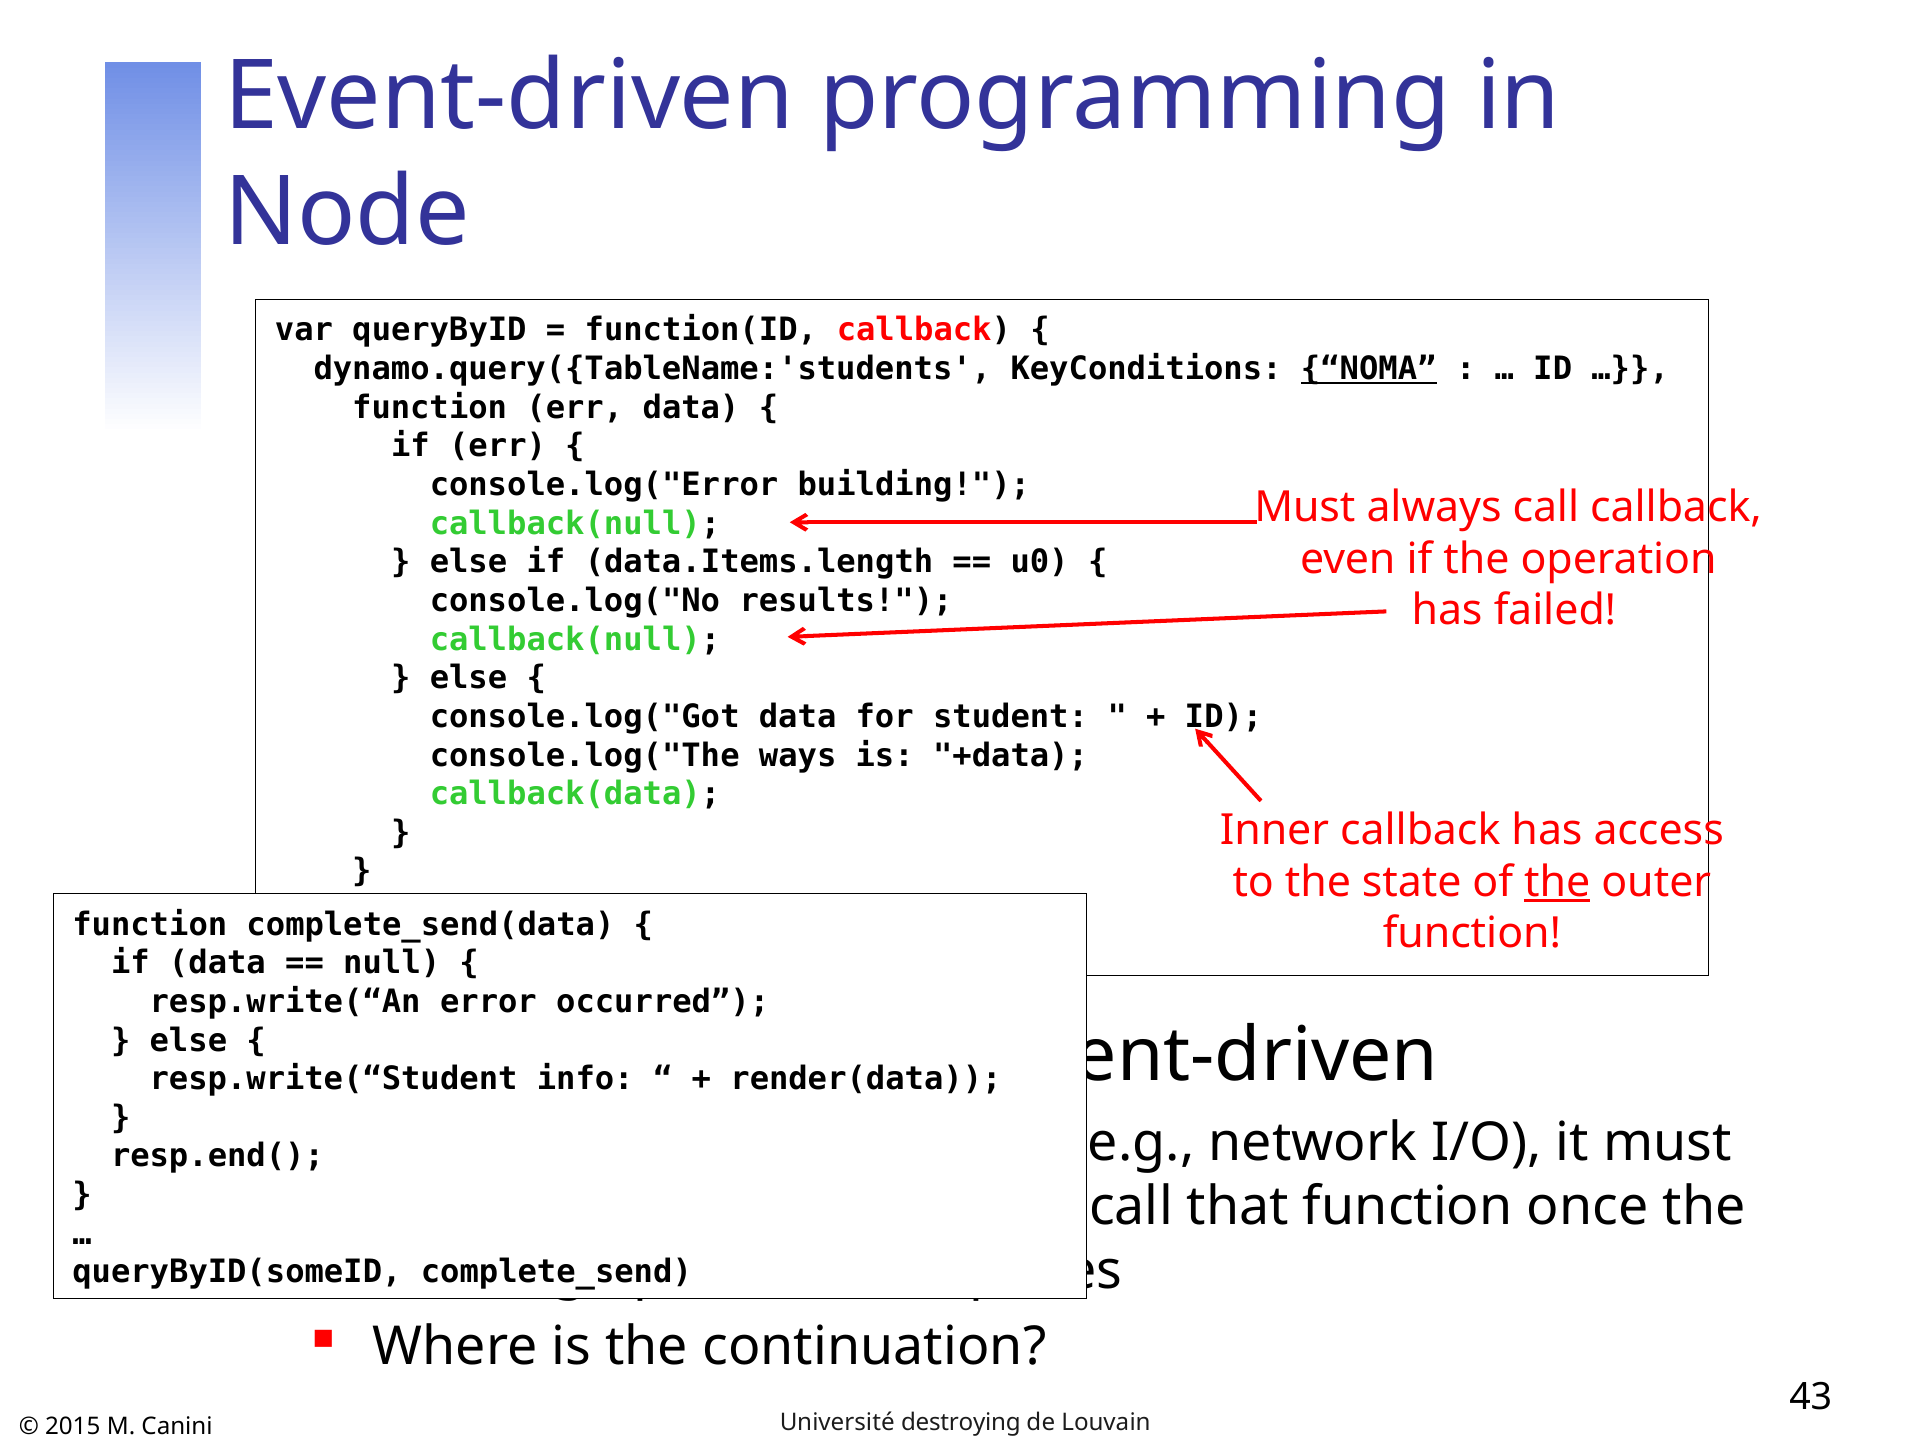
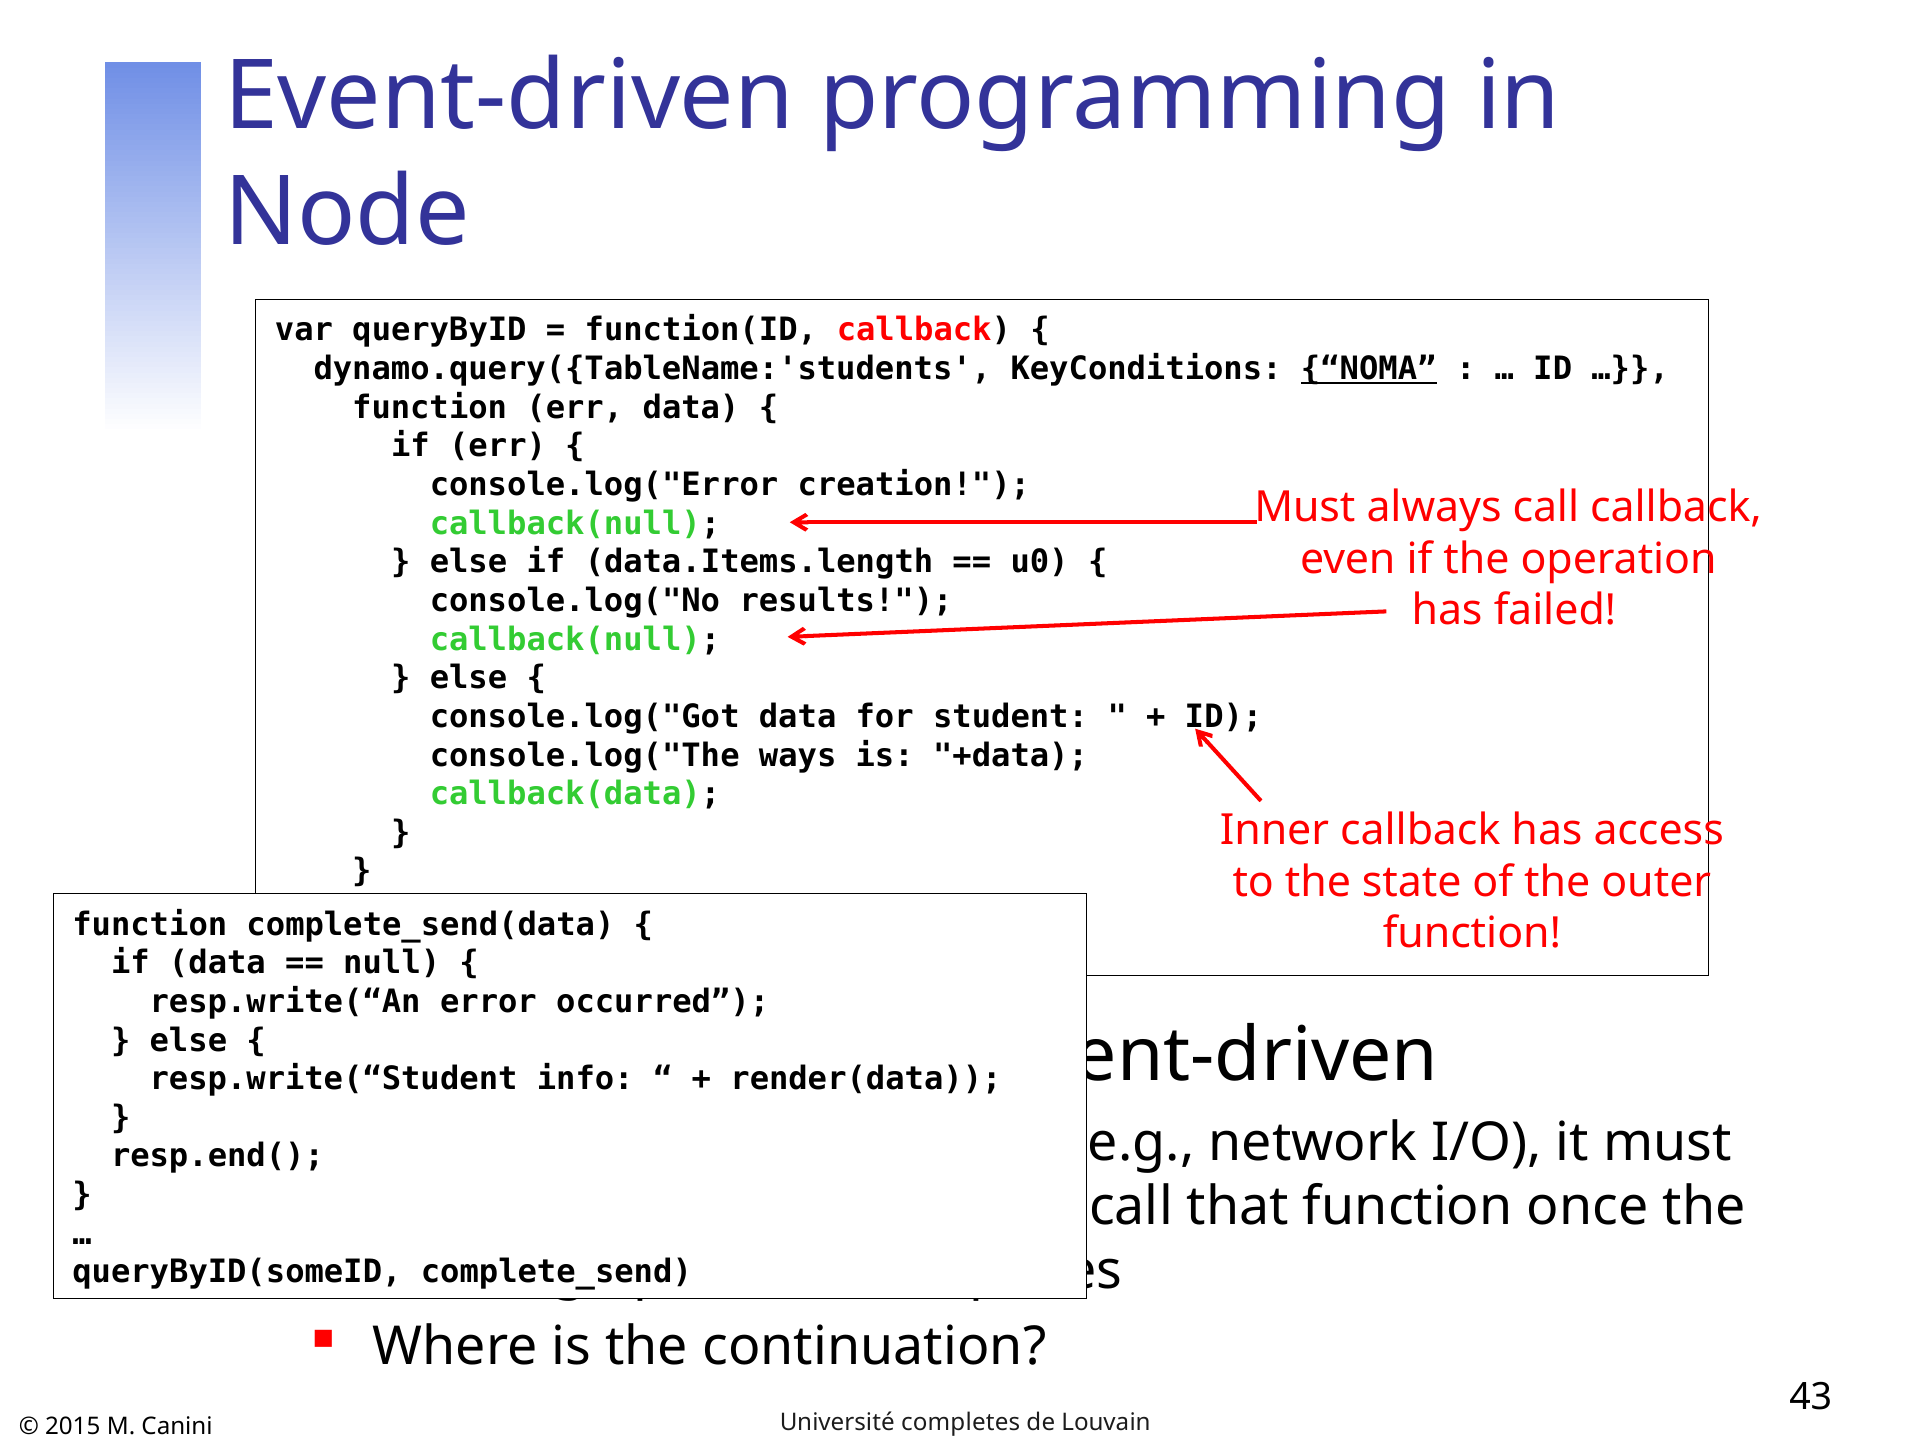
building: building -> creation (914, 485)
the underline: present -> none (1557, 882)
Université destroying: destroying -> completes (961, 1423)
